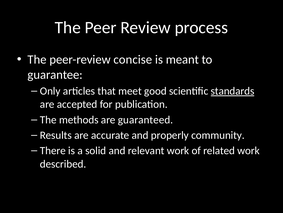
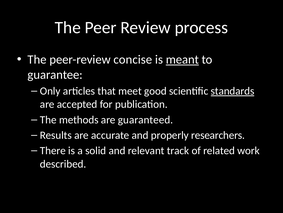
meant underline: none -> present (182, 59)
community: community -> researchers (218, 135)
relevant work: work -> track (178, 150)
